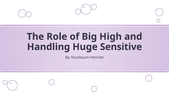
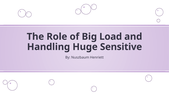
High: High -> Load (111, 37)
